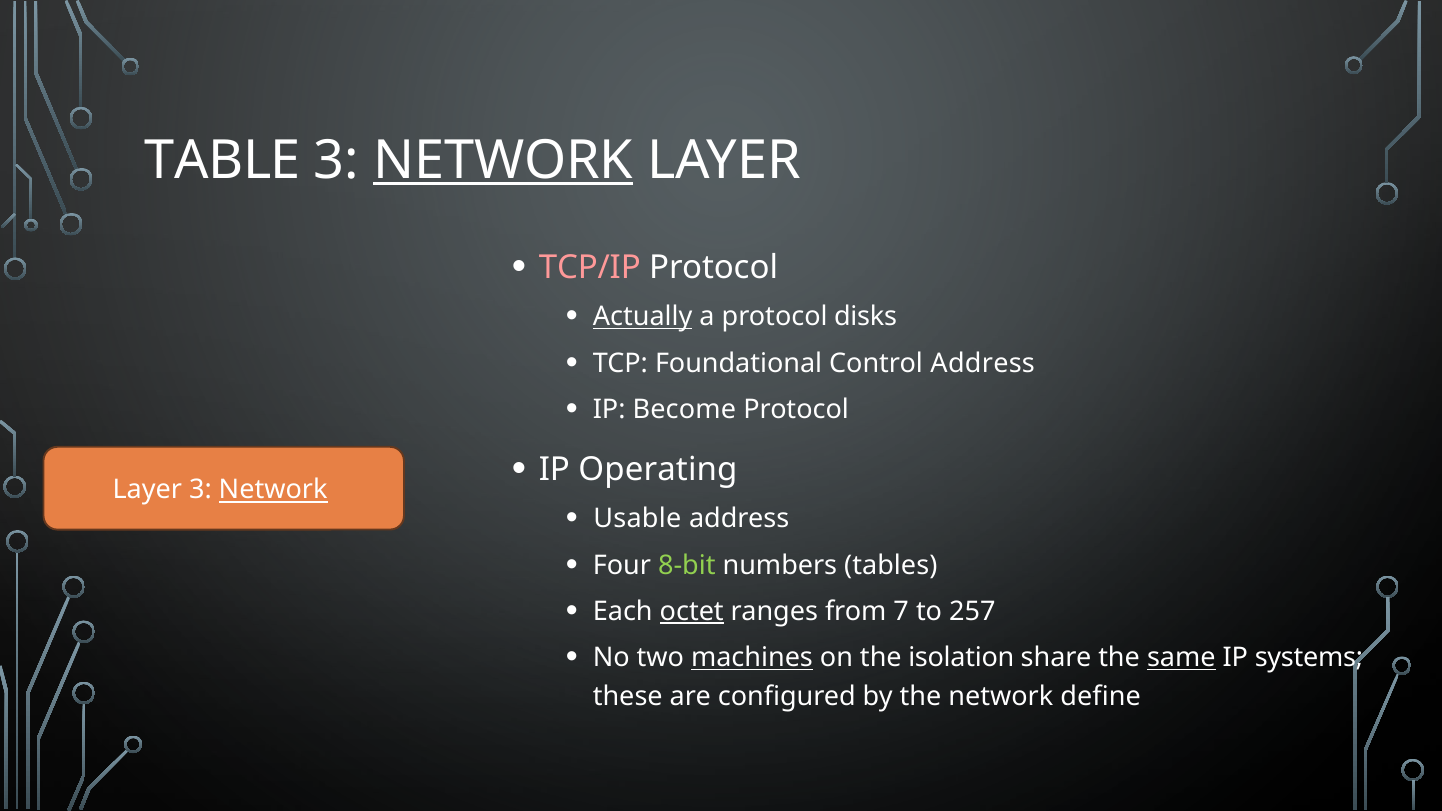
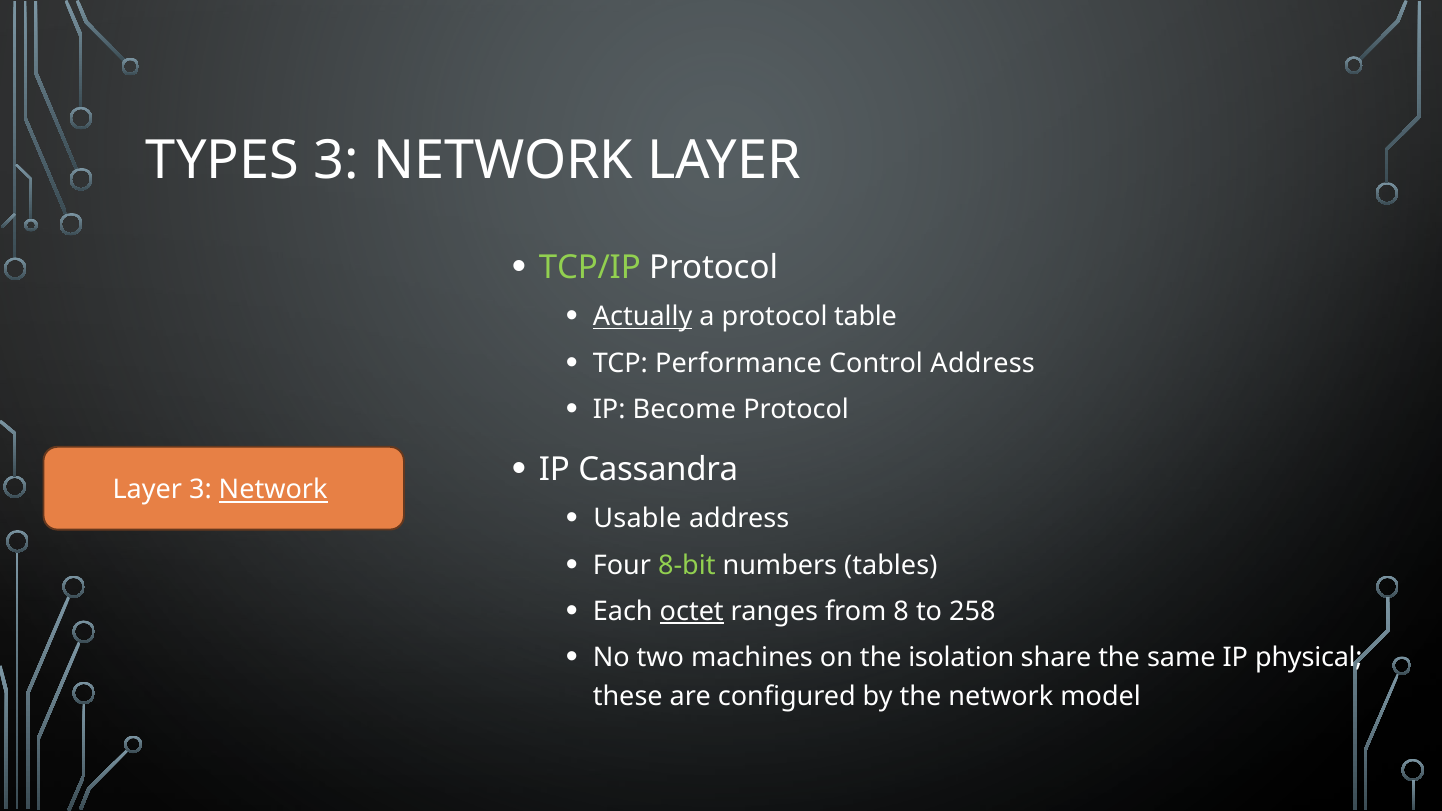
TABLE: TABLE -> TYPES (223, 160)
NETWORK underline: present -> none (503, 160)
TCP/IP colour: pink -> light green (590, 268)
disks: disks -> table (866, 317)
Foundational: Foundational -> Performance (738, 364)
Operating: Operating -> Cassandra (658, 469)
7: 7 -> 8 (901, 612)
257: 257 -> 258 (972, 612)
machines underline: present -> none (752, 658)
same underline: present -> none (1181, 658)
systems: systems -> physical (1309, 658)
define: define -> model (1101, 697)
